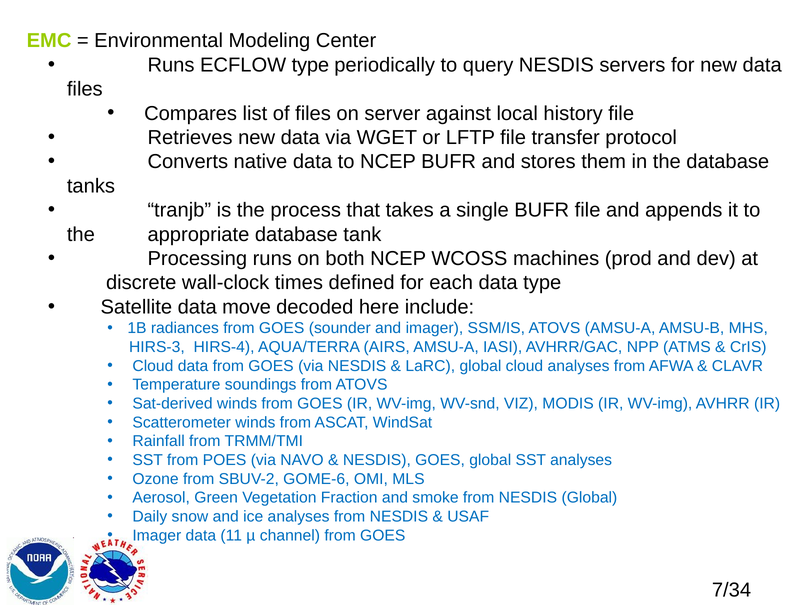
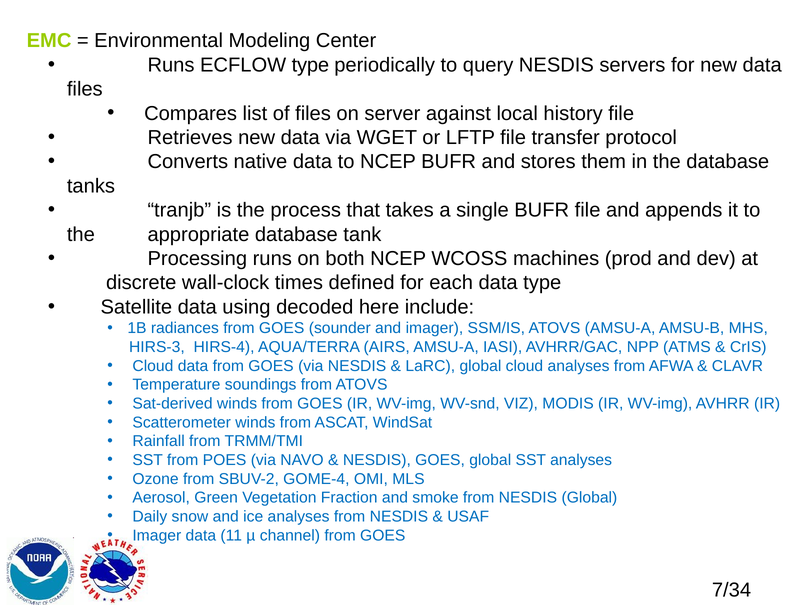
move: move -> using (246, 307)
GOME-6: GOME-6 -> GOME-4 (316, 478)
